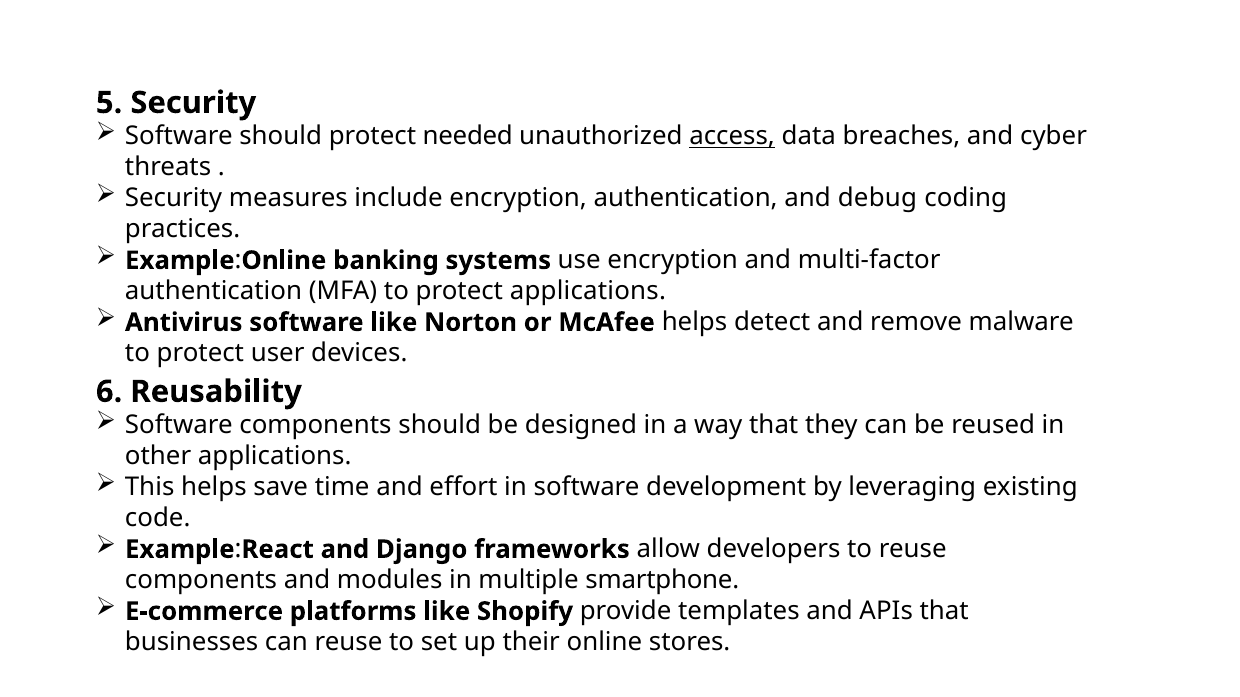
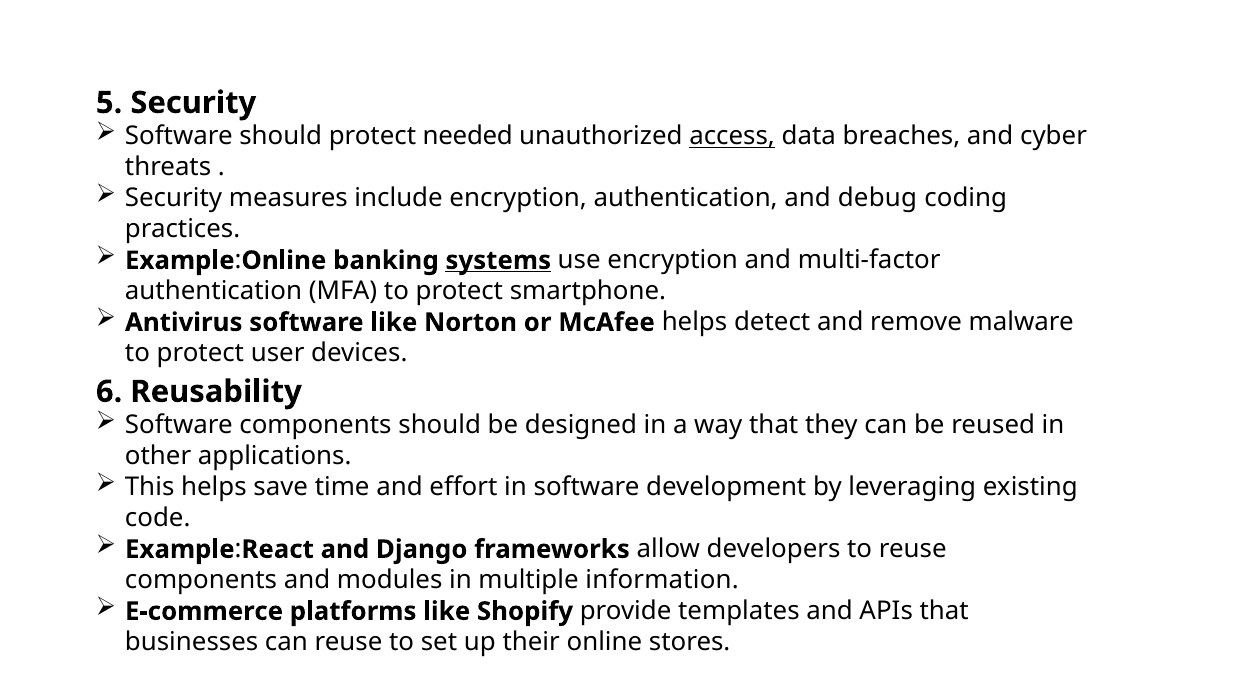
systems underline: none -> present (498, 261)
protect applications: applications -> smartphone (588, 292)
smartphone: smartphone -> information (662, 581)
